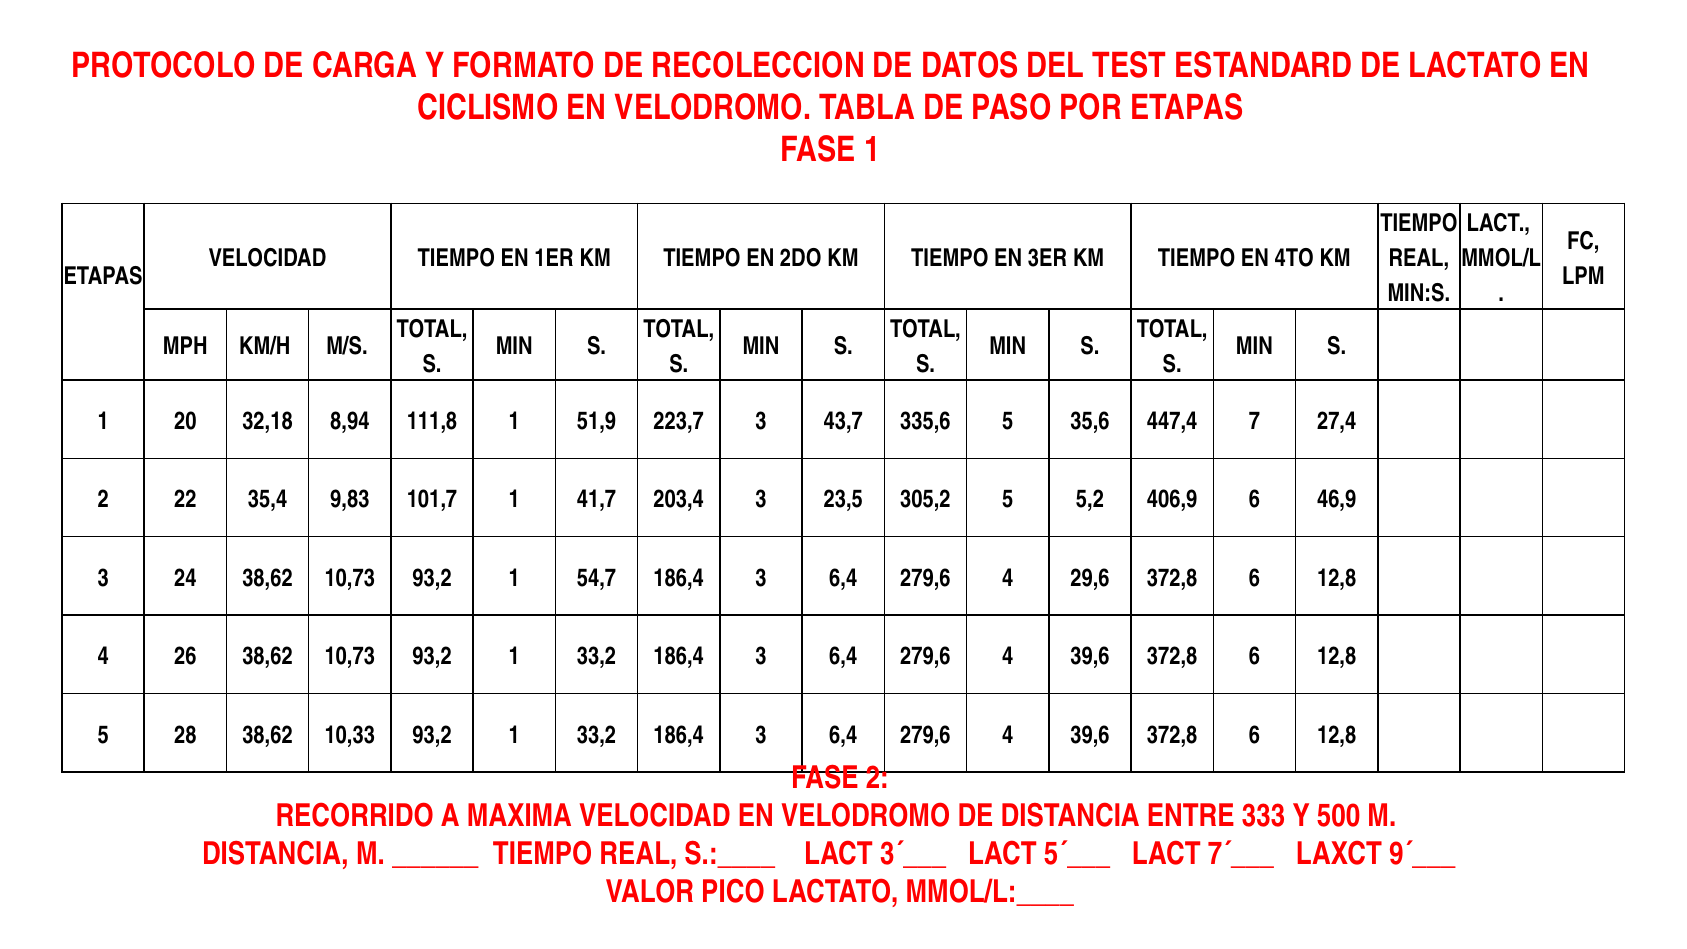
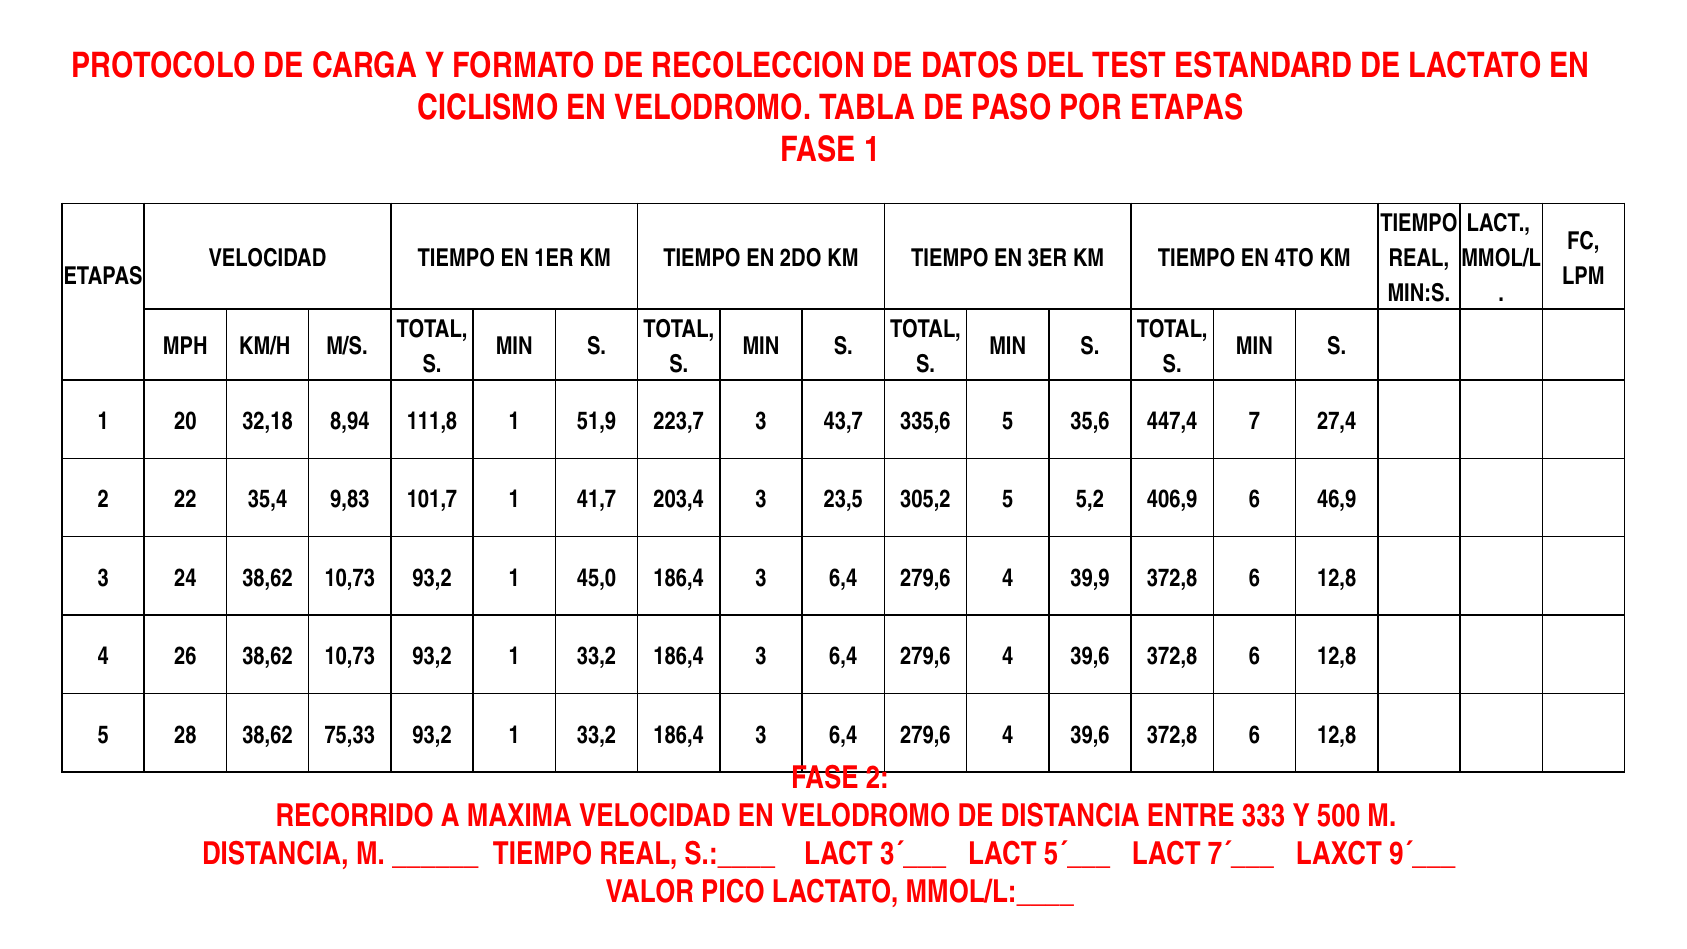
54,7: 54,7 -> 45,0 (597, 578)
29,6: 29,6 -> 39,9 (1090, 578)
10,33: 10,33 -> 75,33 (350, 735)
